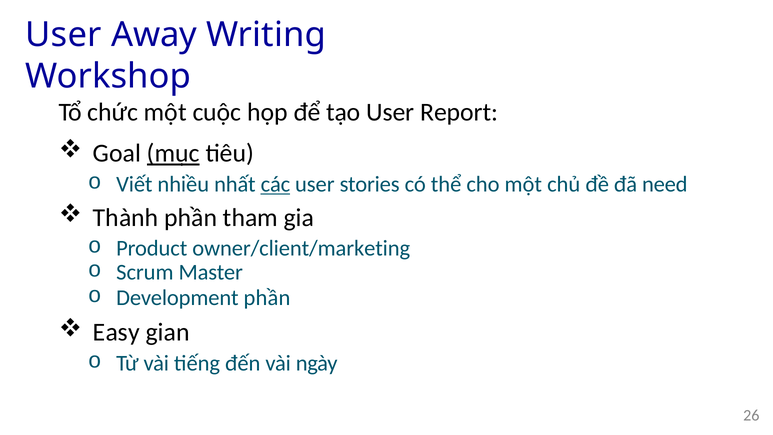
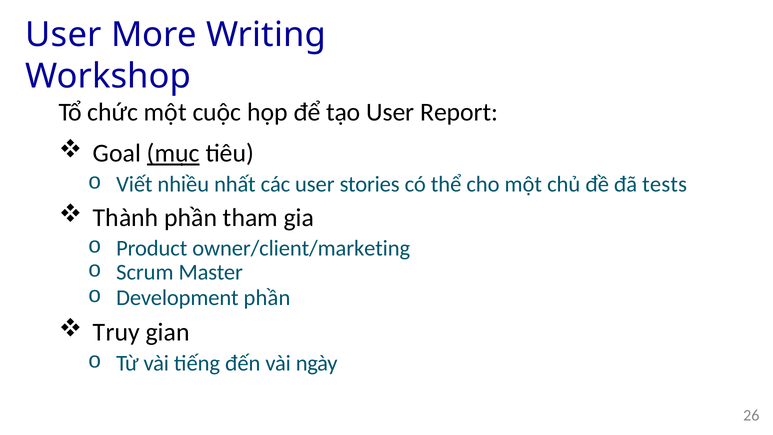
Away: Away -> More (154, 35)
các underline: present -> none (275, 184)
need: need -> tests (665, 184)
Easy: Easy -> Truy (116, 332)
